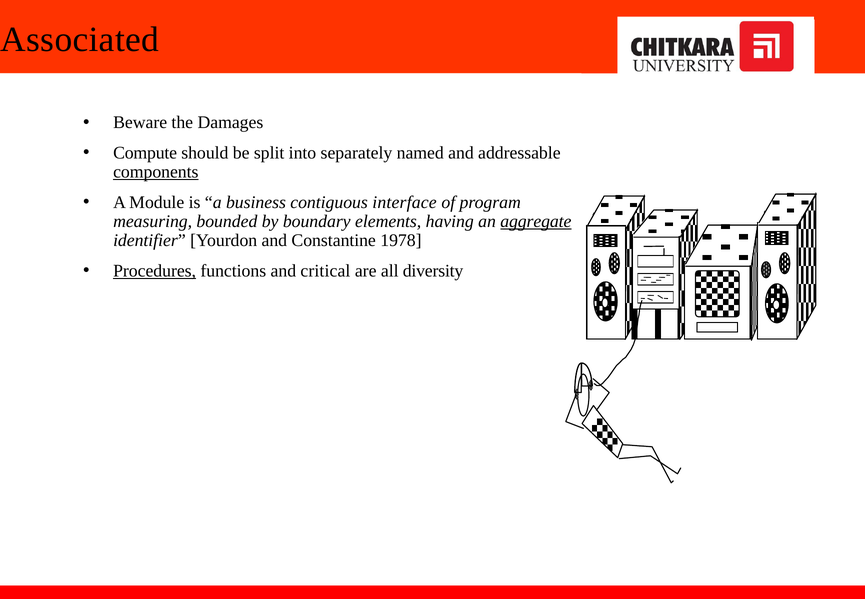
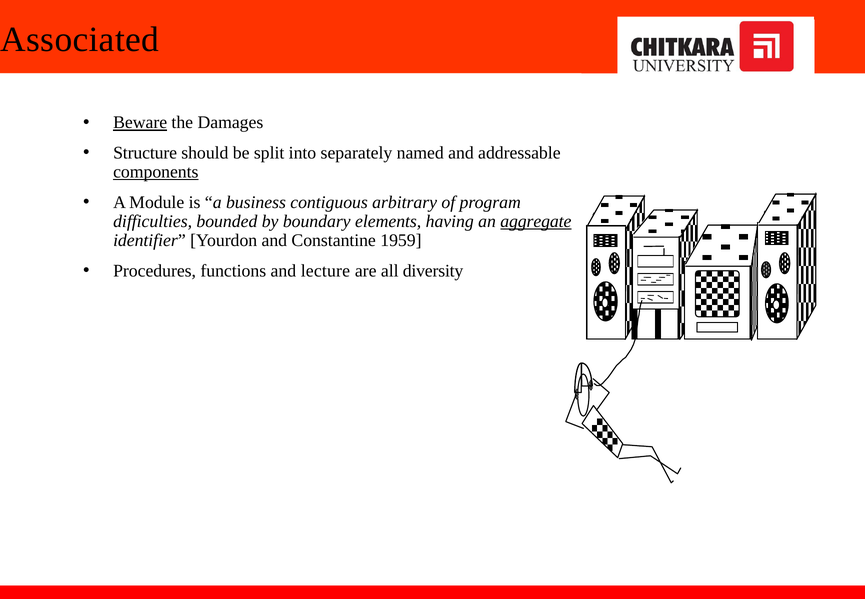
Beware underline: none -> present (140, 123)
Compute: Compute -> Structure (145, 153)
interface: interface -> arbitrary (405, 202)
measuring: measuring -> difficulties (153, 221)
1978: 1978 -> 1959 (401, 241)
Procedures underline: present -> none (155, 271)
critical: critical -> lecture (325, 271)
